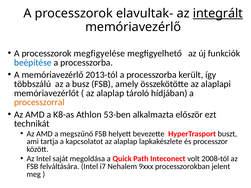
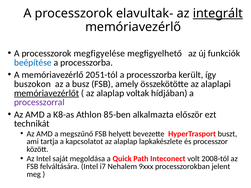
2013-tól: 2013-tól -> 2051-tól (102, 75)
többszálú: többszálú -> buszokon (32, 84)
memóriavezérlőt underline: none -> present (47, 93)
tároló: tároló -> voltak (138, 93)
processzorral colour: orange -> purple (39, 102)
53-ben: 53-ben -> 85-ben (117, 115)
